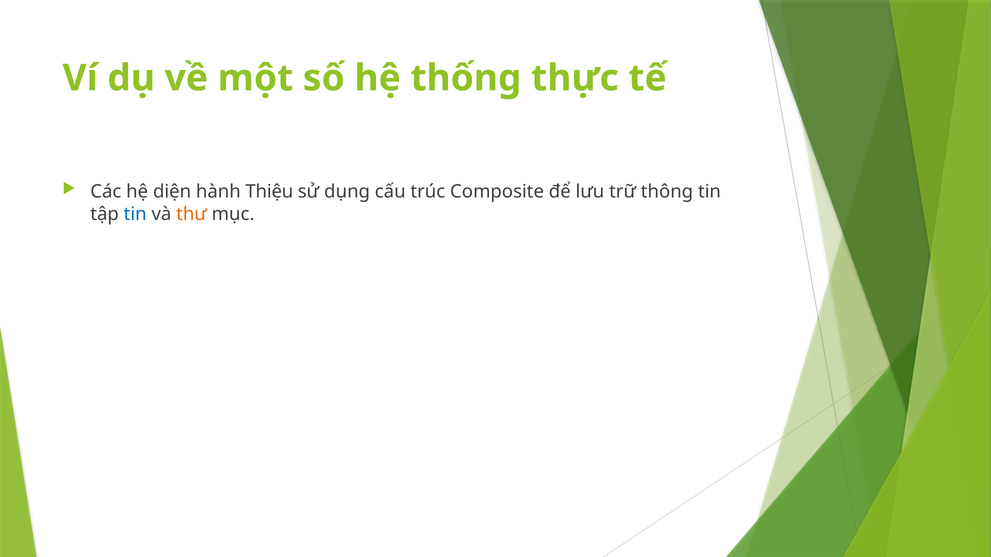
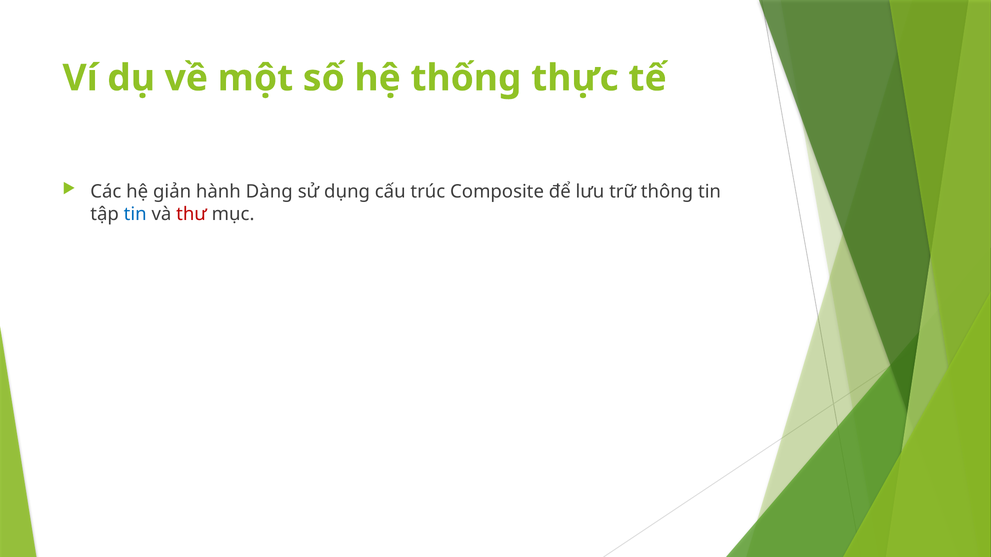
diện: diện -> giản (172, 192)
Thiệu: Thiệu -> Dàng (269, 192)
thư colour: orange -> red (192, 214)
